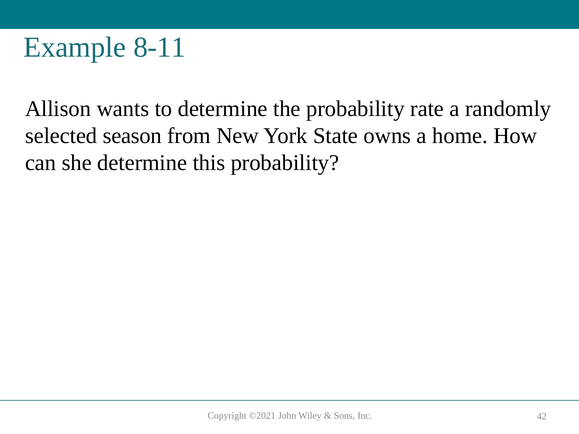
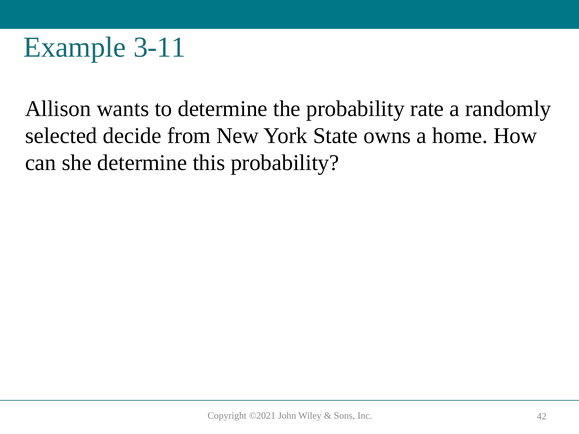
8-11: 8-11 -> 3-11 (160, 47)
season: season -> decide (132, 136)
